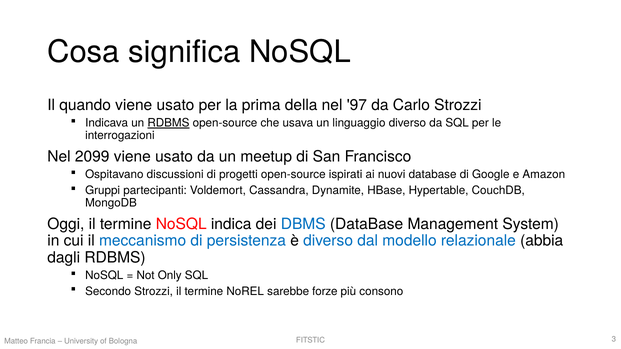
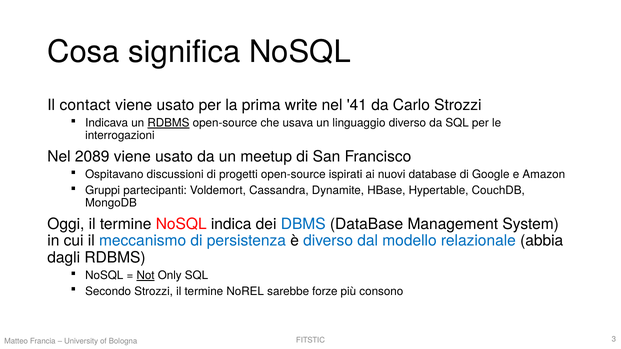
quando: quando -> contact (85, 105)
della: della -> write (301, 105)
97: 97 -> 41 (357, 105)
2099: 2099 -> 2089 (92, 157)
Not underline: none -> present (146, 276)
